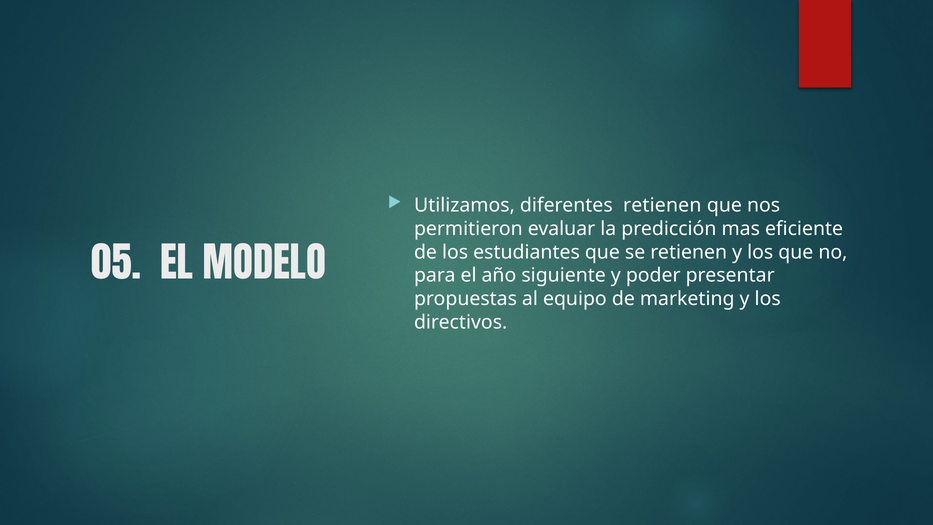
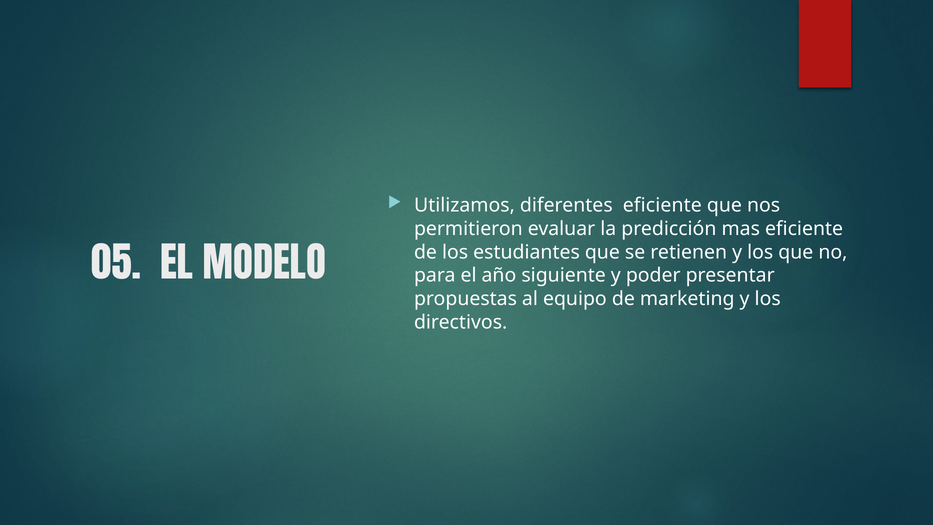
diferentes retienen: retienen -> eficiente (662, 205)
